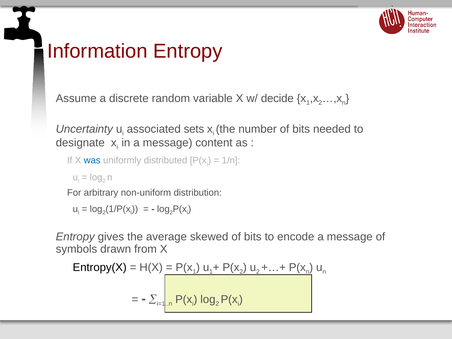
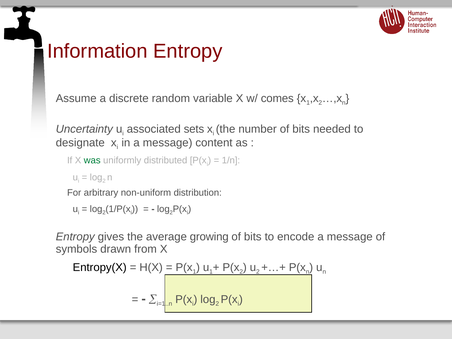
decide: decide -> comes (277, 99)
was colour: blue -> green (92, 161)
skewed: skewed -> growing (209, 237)
